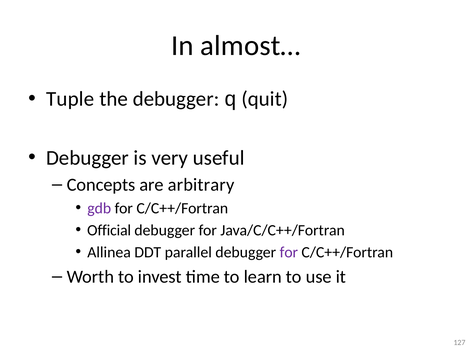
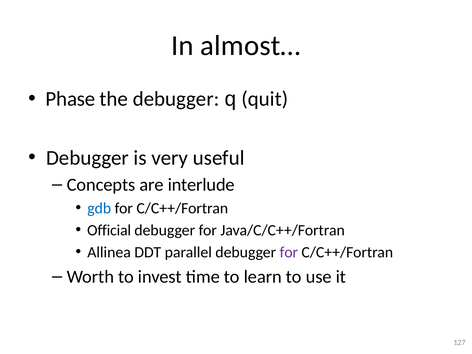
Tuple: Tuple -> Phase (70, 99)
arbitrary: arbitrary -> interlude (201, 185)
gdb colour: purple -> blue (99, 208)
